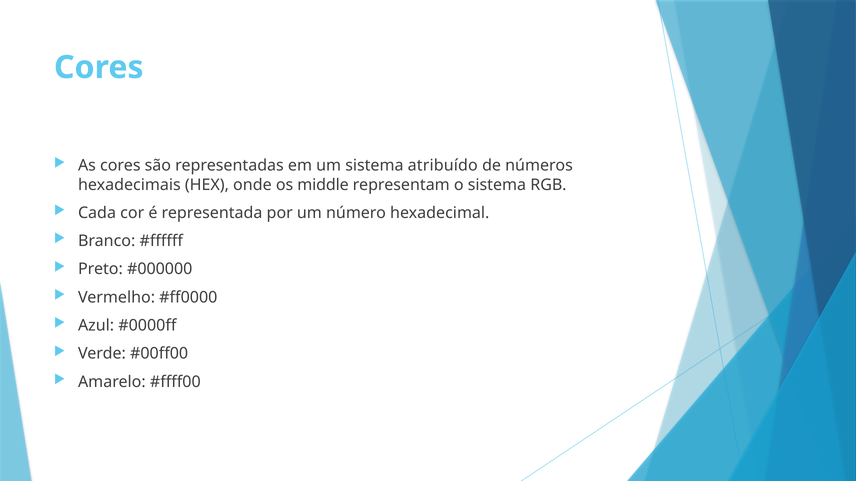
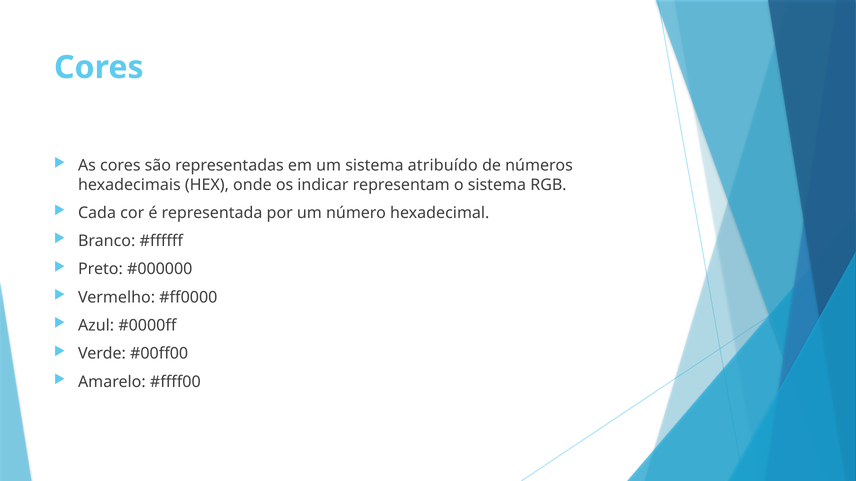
middle: middle -> indicar (323, 185)
